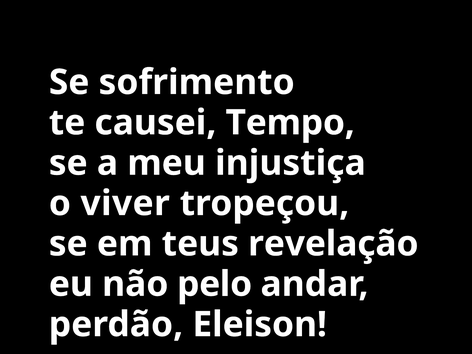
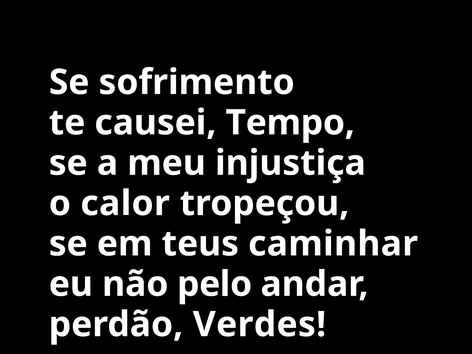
viver: viver -> calor (125, 203)
revelação: revelação -> caminhar (333, 244)
Eleison: Eleison -> Verdes (259, 325)
